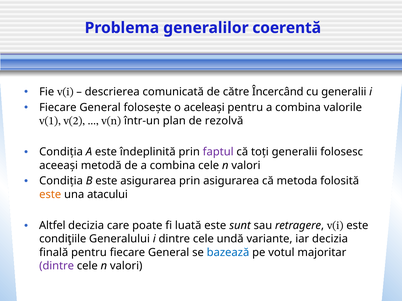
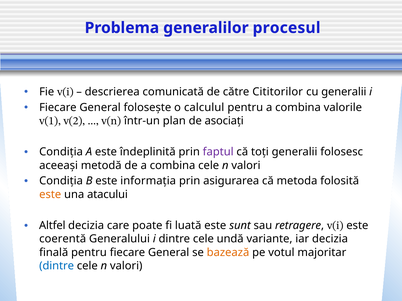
coerentă: coerentă -> procesul (287, 28)
Încercând: Încercând -> Cititorilor (278, 92)
aceleași: aceleași -> calculul (204, 108)
rezolvă: rezolvă -> asociați (224, 121)
este asigurarea: asigurarea -> informația (148, 181)
condiţiile: condiţiile -> coerentă (63, 239)
bazează colour: blue -> orange (228, 253)
dintre colour: purple -> blue (57, 266)
